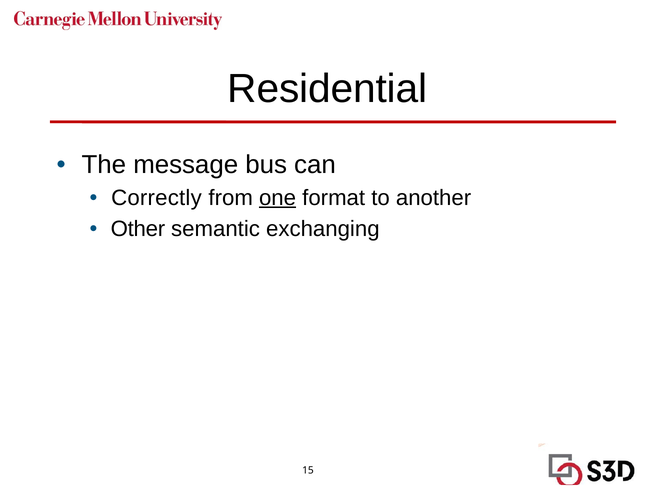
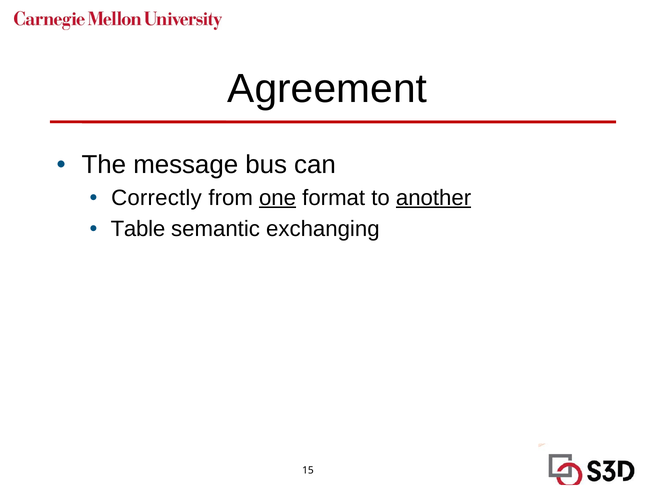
Residential: Residential -> Agreement (327, 89)
another underline: none -> present (434, 198)
Other: Other -> Table (138, 229)
